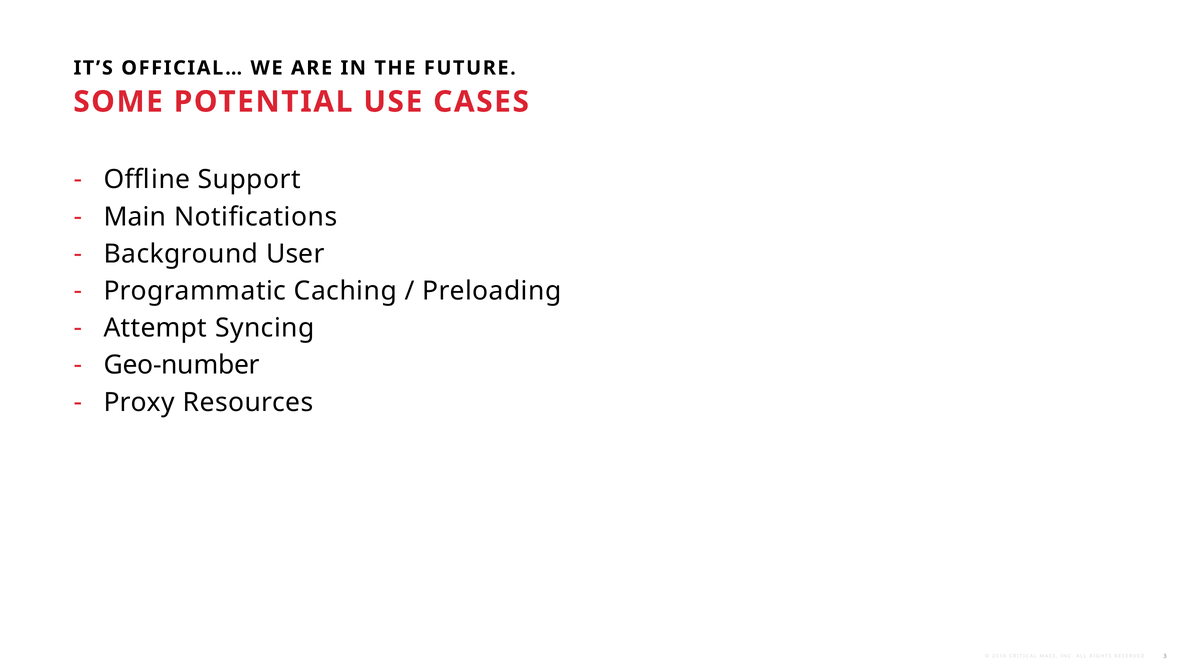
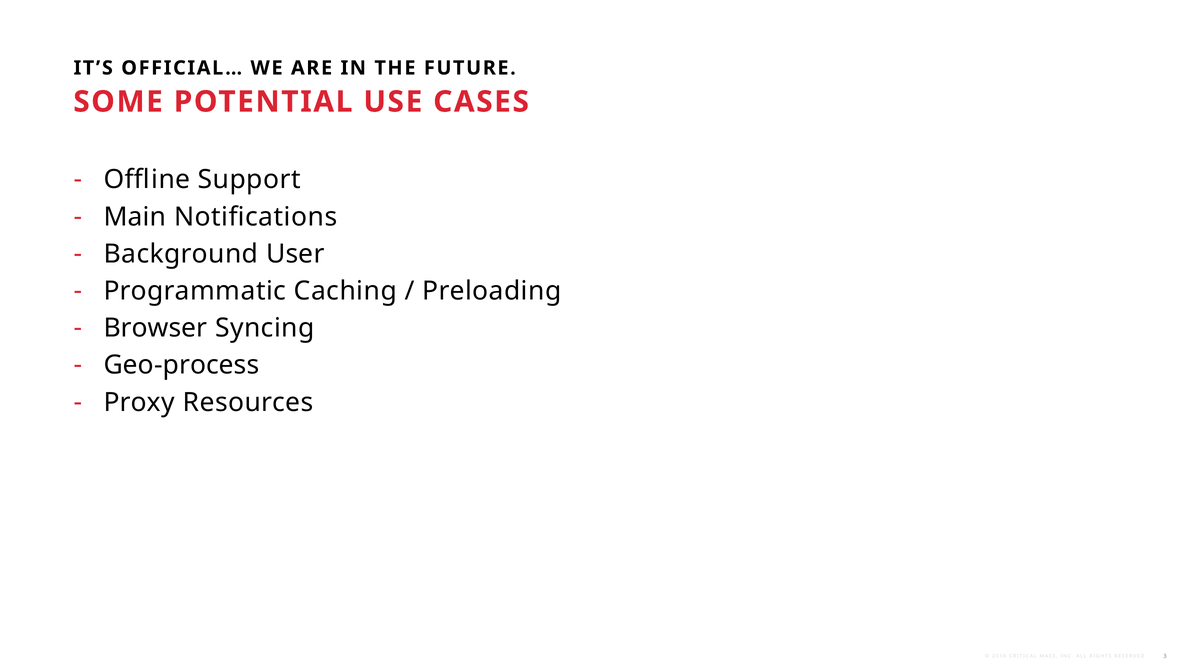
Attempt: Attempt -> Browser (155, 328)
Geo-number: Geo-number -> Geo-process (181, 365)
